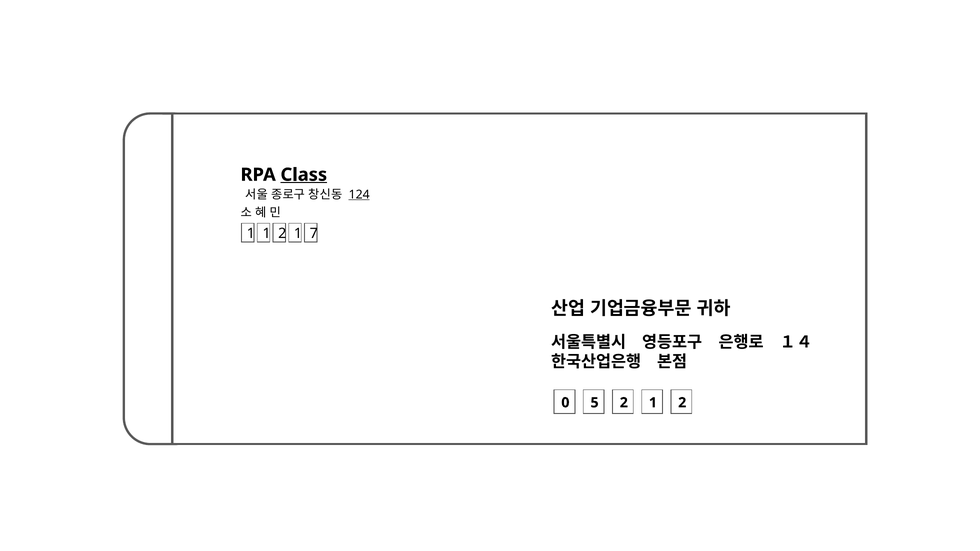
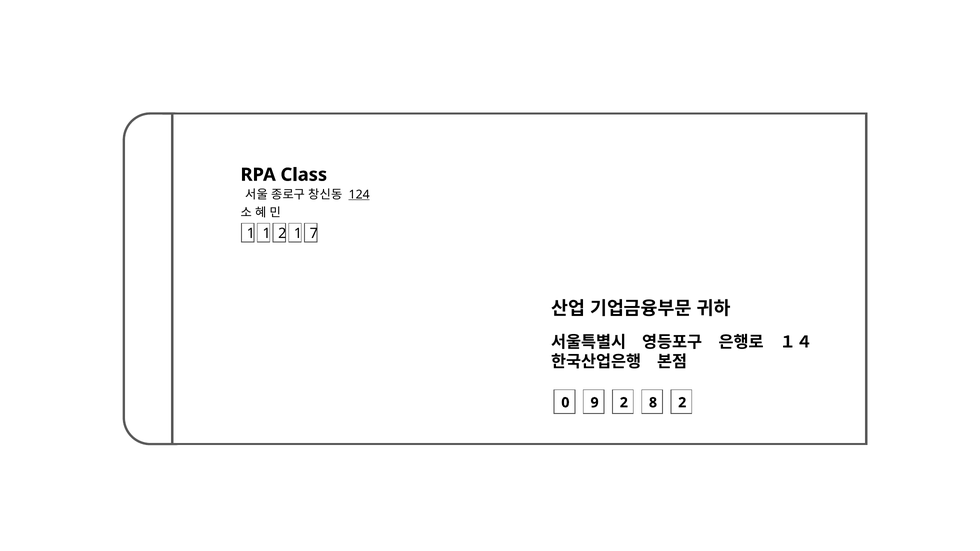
Class underline: present -> none (304, 175)
5: 5 -> 9 (595, 403)
1: 1 -> 8 (653, 403)
